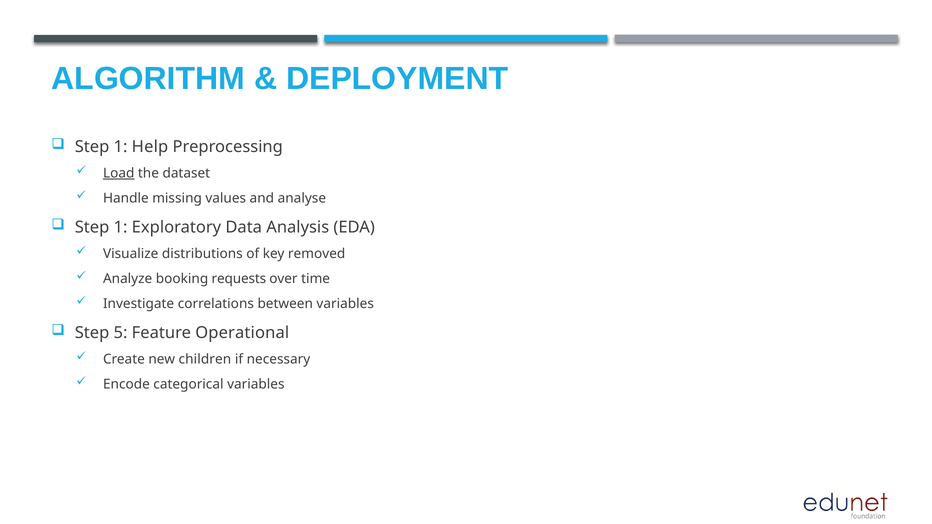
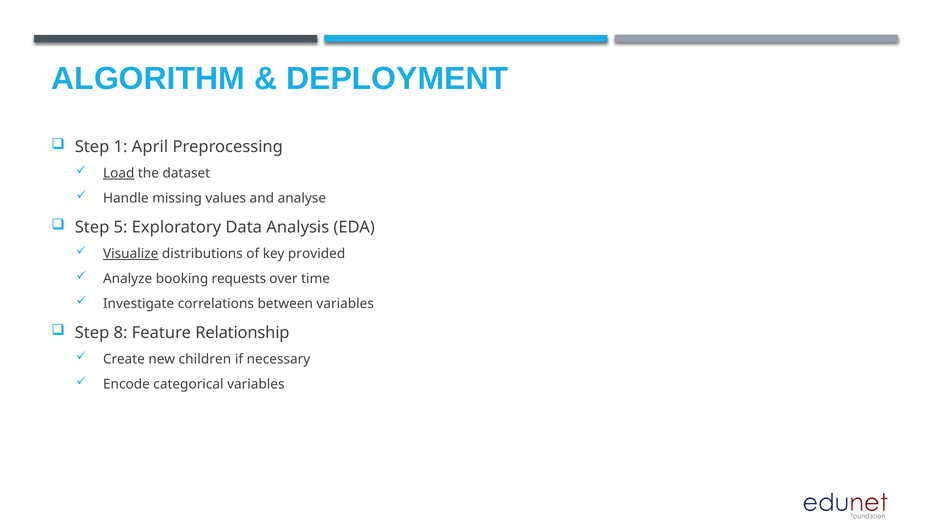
Help: Help -> April (150, 147)
1: 1 -> 5 (121, 228)
Visualize underline: none -> present (131, 254)
removed: removed -> provided (317, 254)
5: 5 -> 8 (121, 333)
Operational: Operational -> Relationship (242, 333)
